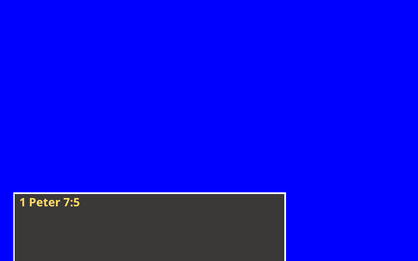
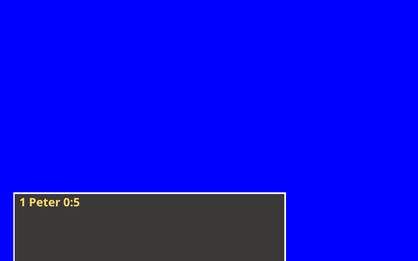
7:5: 7:5 -> 0:5 (72, 203)
